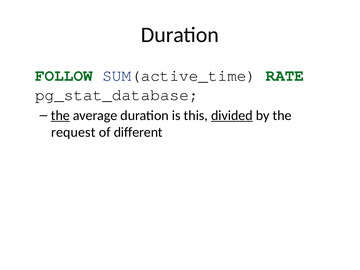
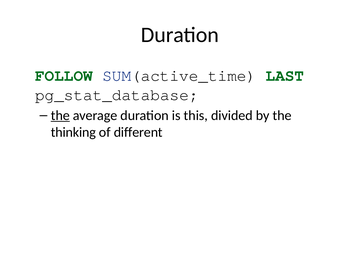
RATE: RATE -> LAST (285, 76)
divided underline: present -> none (232, 115)
request: request -> thinking (73, 132)
